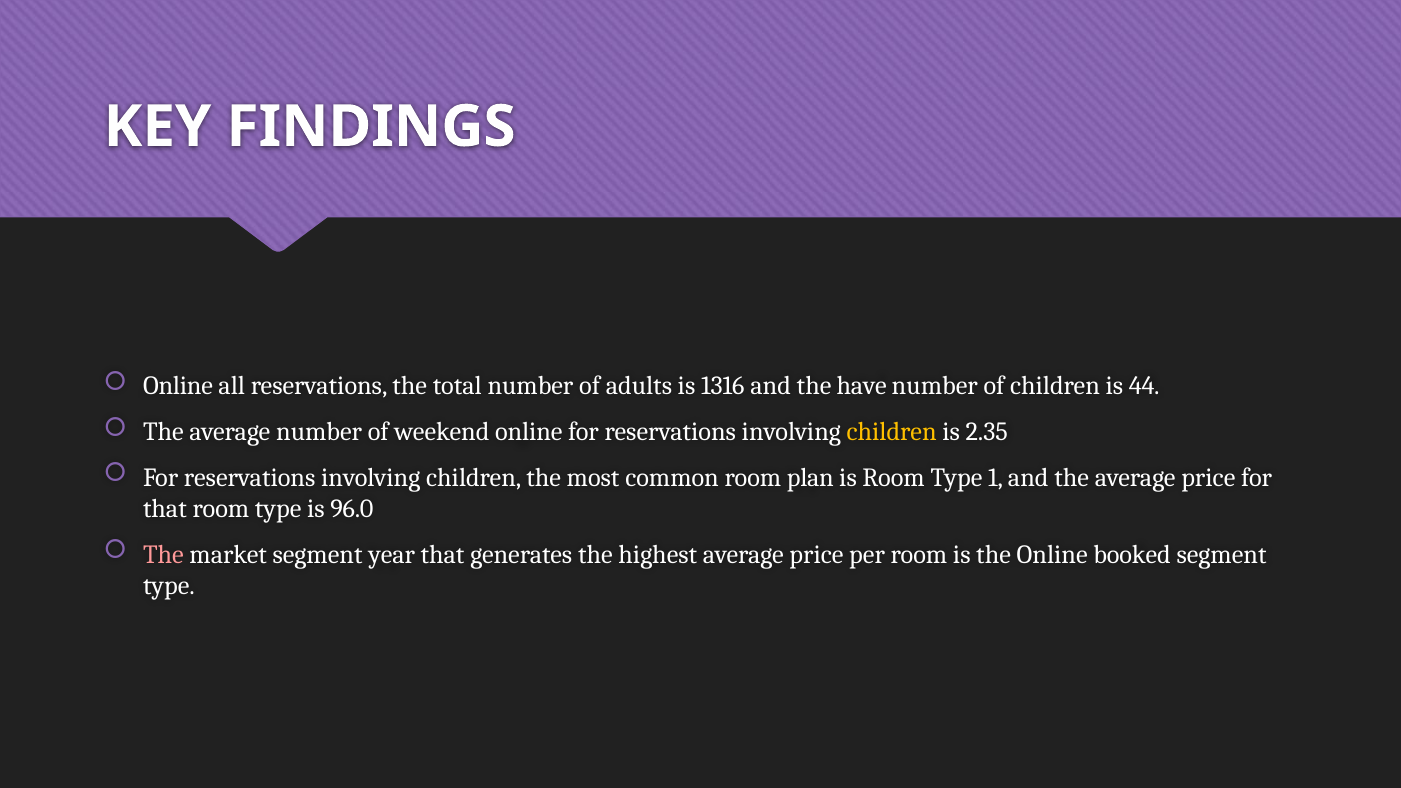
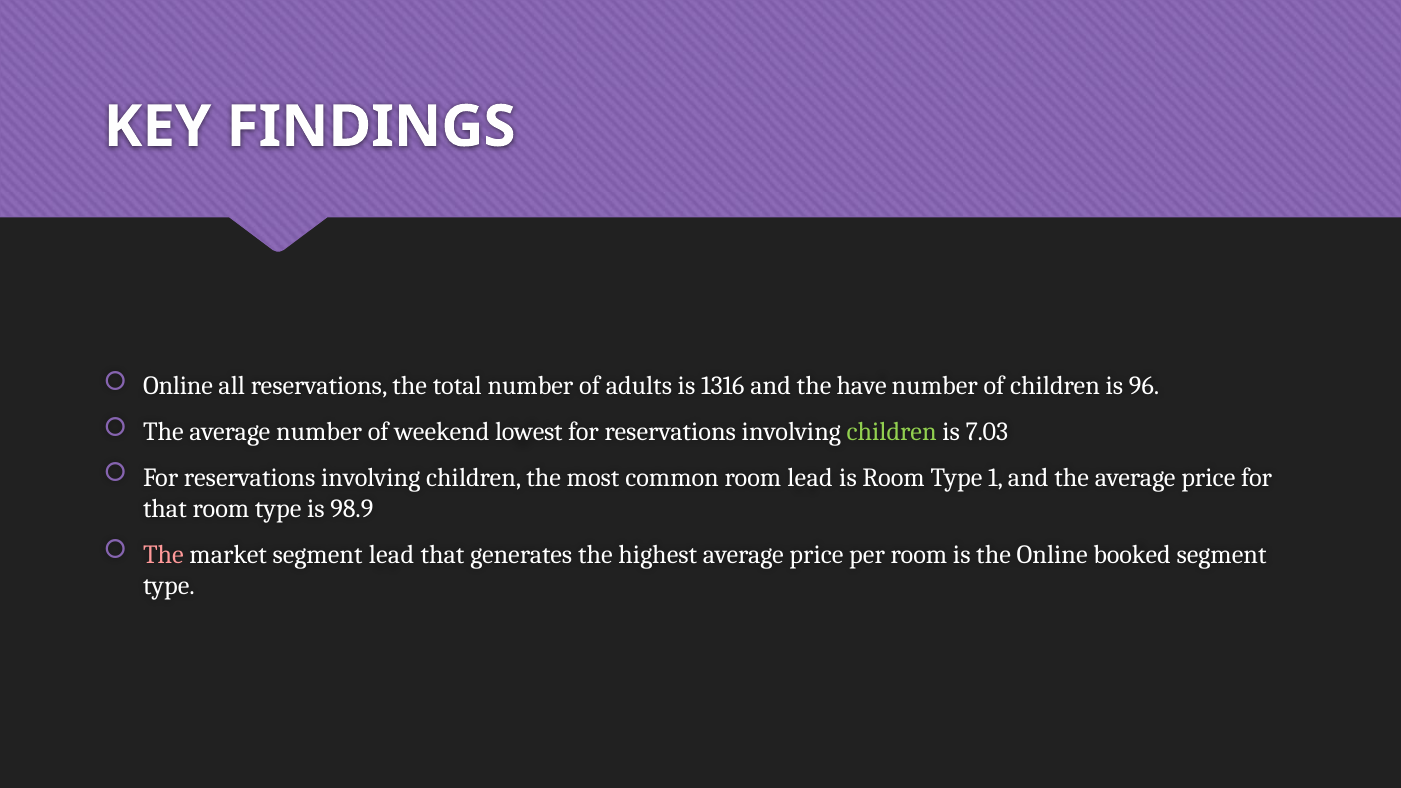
44: 44 -> 96 (1144, 386)
weekend online: online -> lowest (529, 432)
children colour: yellow -> light green (892, 432)
2.35: 2.35 -> 7.03 (987, 432)
room plan: plan -> lead (810, 477)
96.0: 96.0 -> 98.9 (352, 509)
segment year: year -> lead (392, 555)
